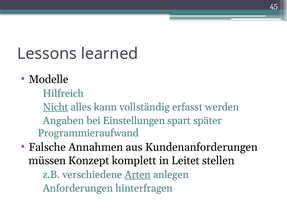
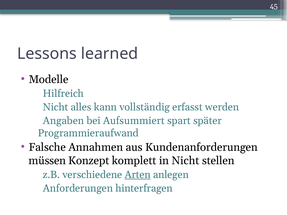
Nicht underline: present -> none (56, 107)
Einstellungen: Einstellungen -> Aufsummiert (134, 121)
in Leitet: Leitet -> Nicht (185, 161)
